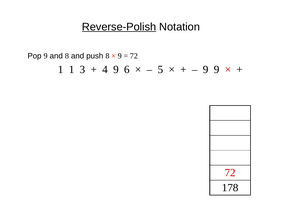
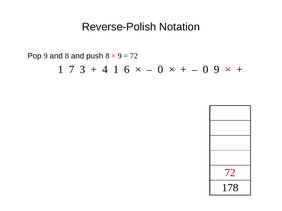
Reverse-Polish underline: present -> none (119, 27)
1 1: 1 -> 7 (72, 70)
4 9: 9 -> 1 (116, 70)
5: 5 -> 0 (160, 70)
9: 9 -> 0 (206, 70)
